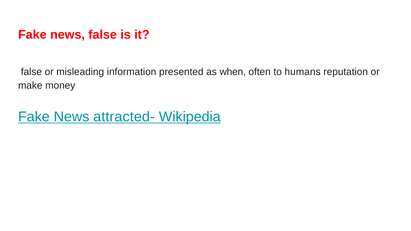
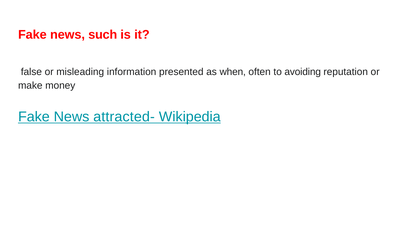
news false: false -> such (103, 35)
humans: humans -> avoiding (303, 72)
